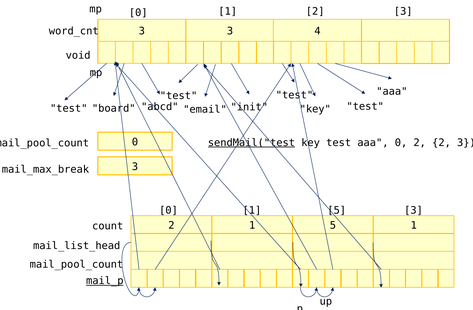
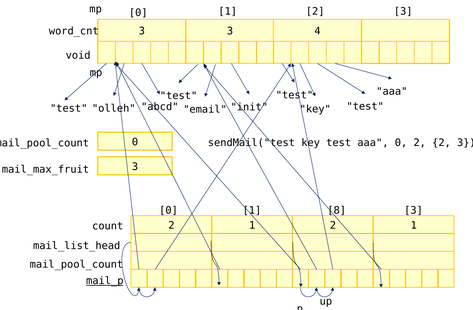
board: board -> olleh (114, 109)
sendMail("test underline: present -> none (251, 143)
mail_max_break: mail_max_break -> mail_max_fruit (45, 170)
5: 5 -> 8 (337, 211)
5: 5 -> 2 (333, 226)
